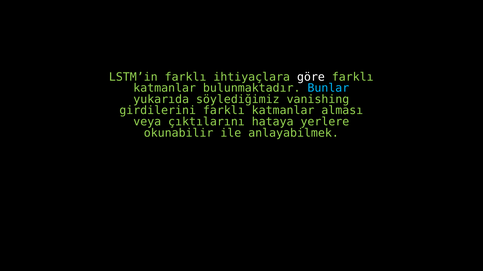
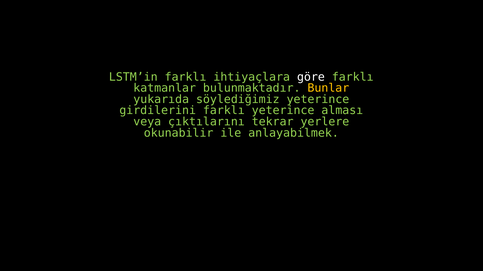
Bunlar colour: light blue -> yellow (328, 88)
söylediğimiz vanishing: vanishing -> yeterince (318, 100)
girdilerini farklı katmanlar: katmanlar -> yeterince (283, 111)
hataya: hataya -> tekrar (273, 122)
